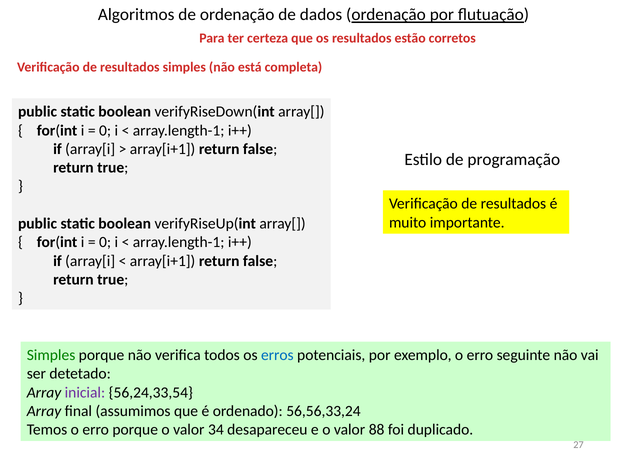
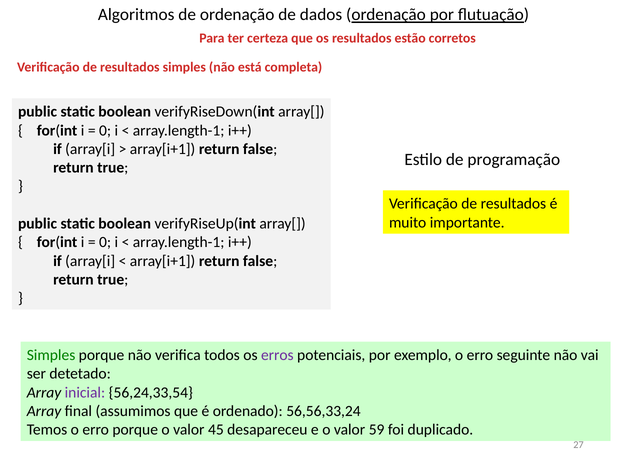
erros colour: blue -> purple (277, 355)
34: 34 -> 45 (216, 430)
88: 88 -> 59 (377, 430)
